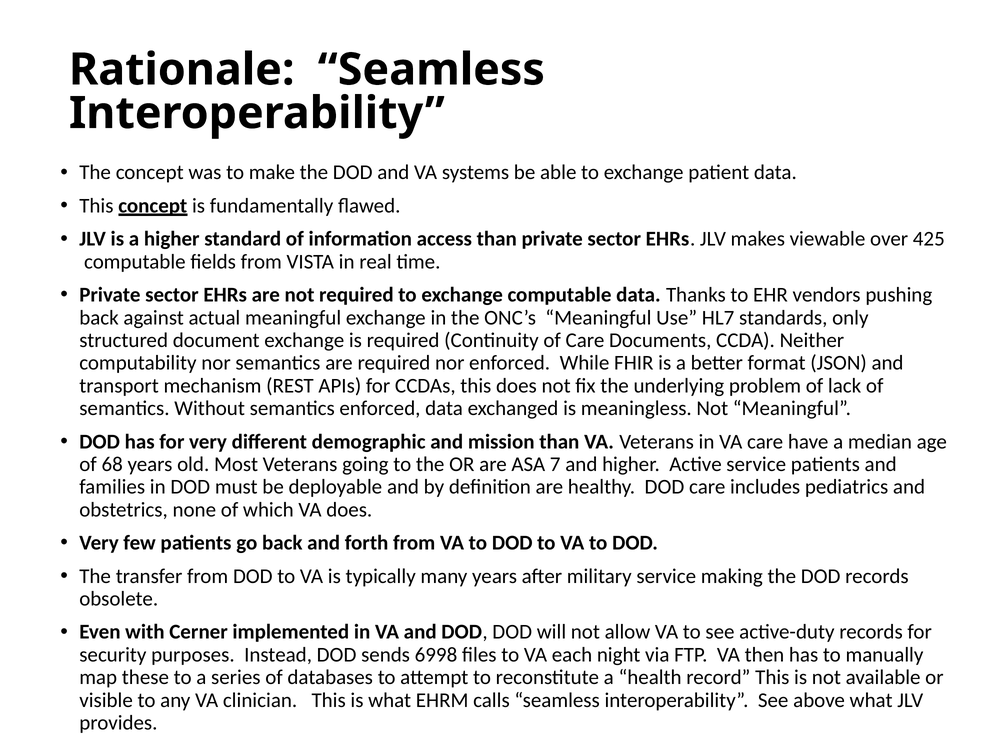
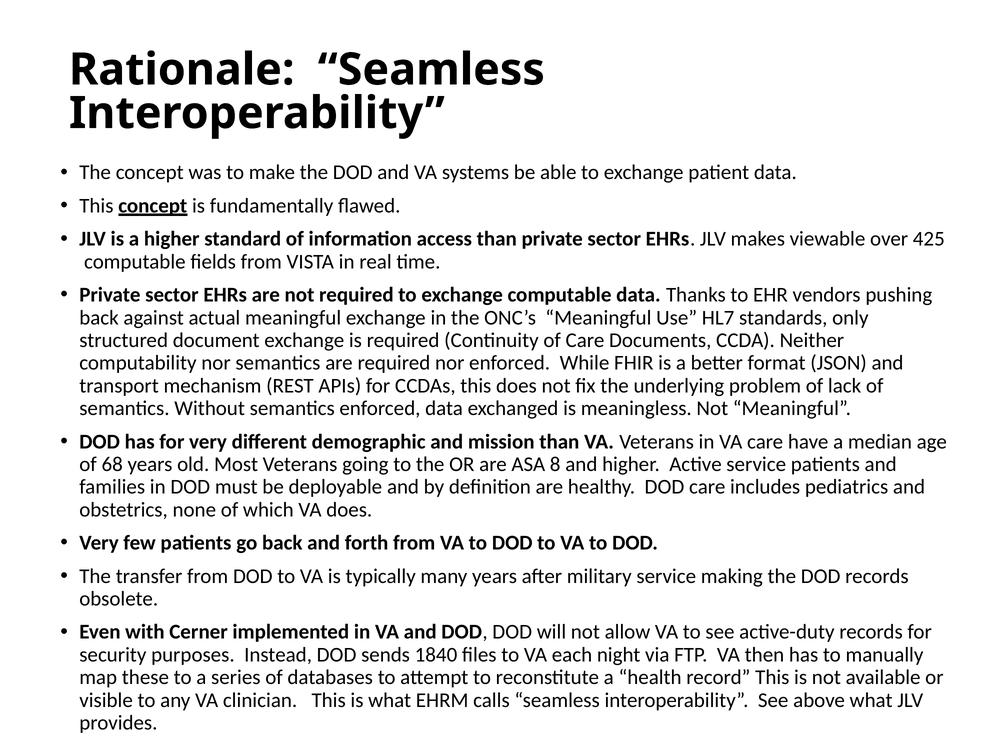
7: 7 -> 8 (555, 464)
6998: 6998 -> 1840 (436, 655)
